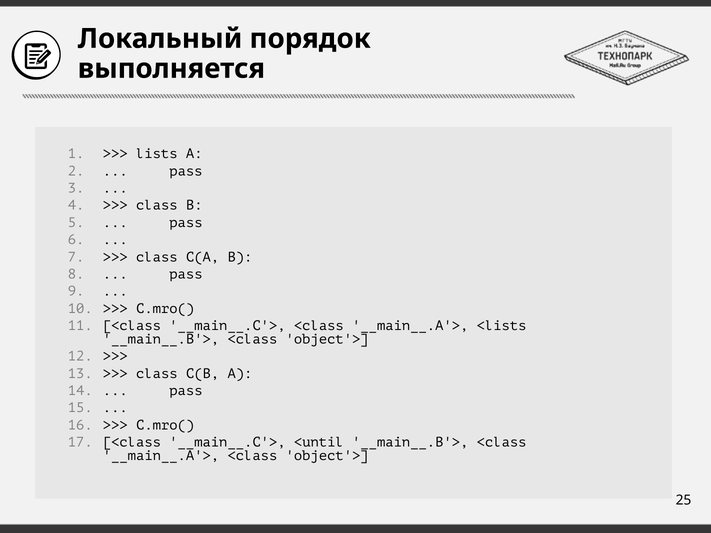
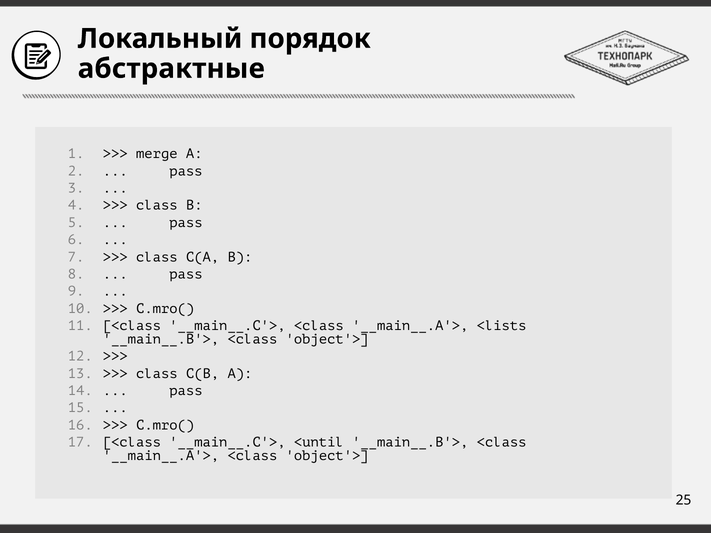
выполняется: выполняется -> абстрактные (171, 69)
lists: lists -> merge (157, 154)
